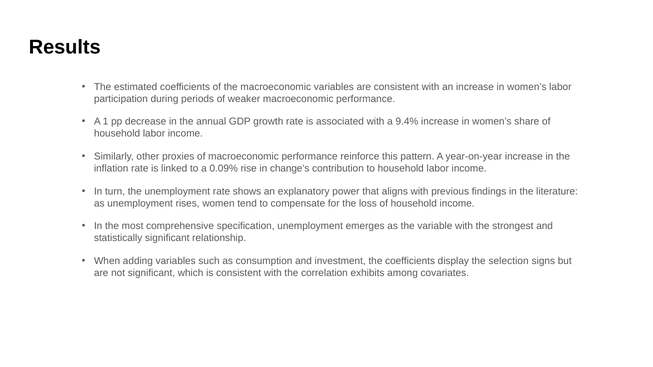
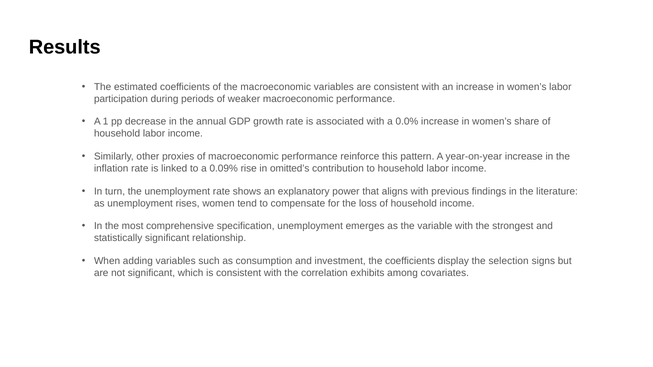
9.4%: 9.4% -> 0.0% (407, 122)
change’s: change’s -> omitted’s (290, 169)
